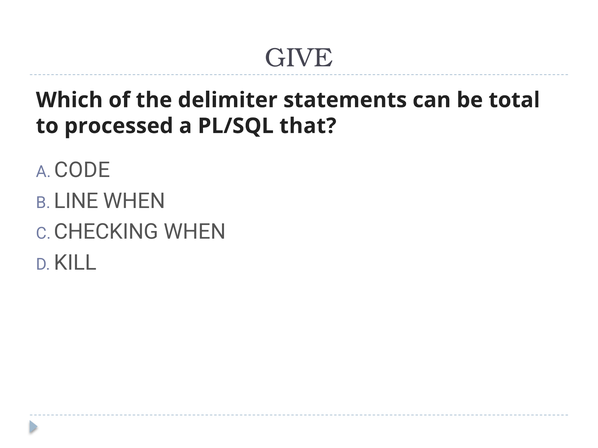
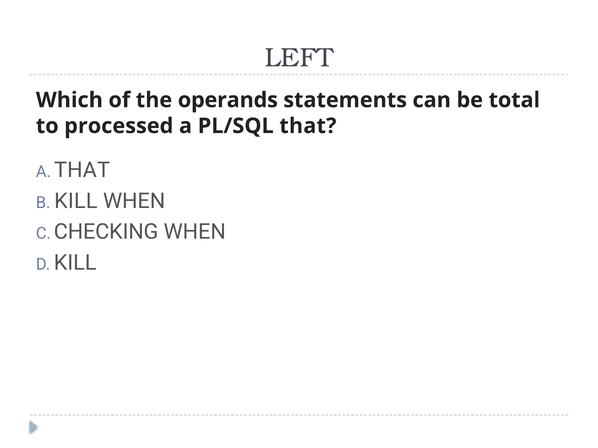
GIVE: GIVE -> LEFT (299, 58)
delimiter: delimiter -> operands (228, 100)
A CODE: CODE -> THAT (82, 170)
LINE: LINE -> KILL (76, 201)
